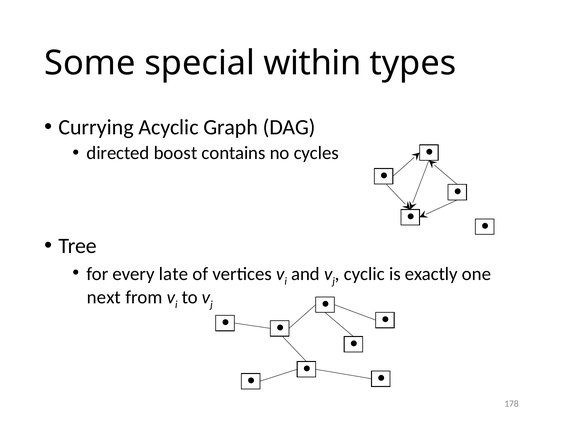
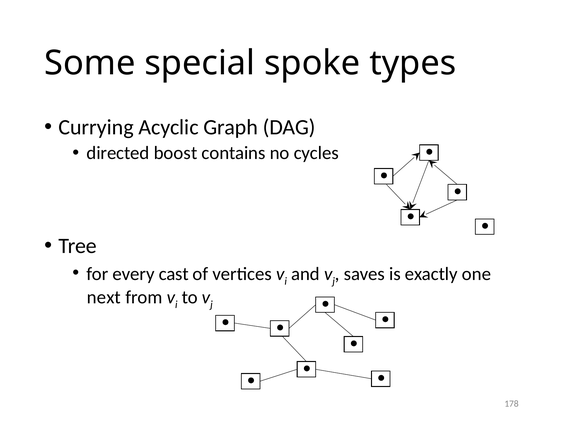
within: within -> spoke (312, 63)
late: late -> cast (174, 274)
cyclic: cyclic -> saves (364, 274)
